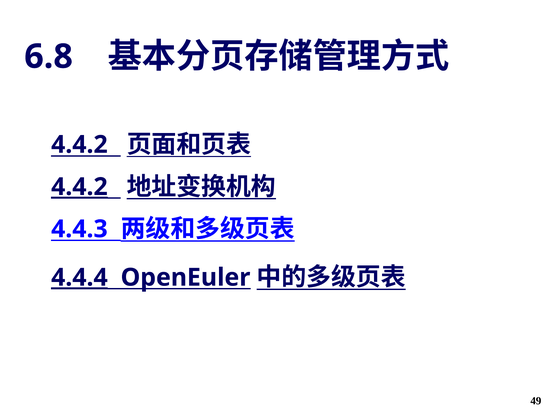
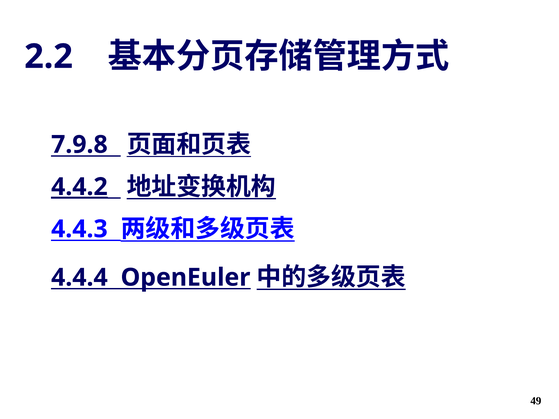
6.8: 6.8 -> 2.2 (49, 57)
4.4.2: 4.4.2 -> 7.9.8 (79, 145)
4.4.4 underline: present -> none (79, 278)
